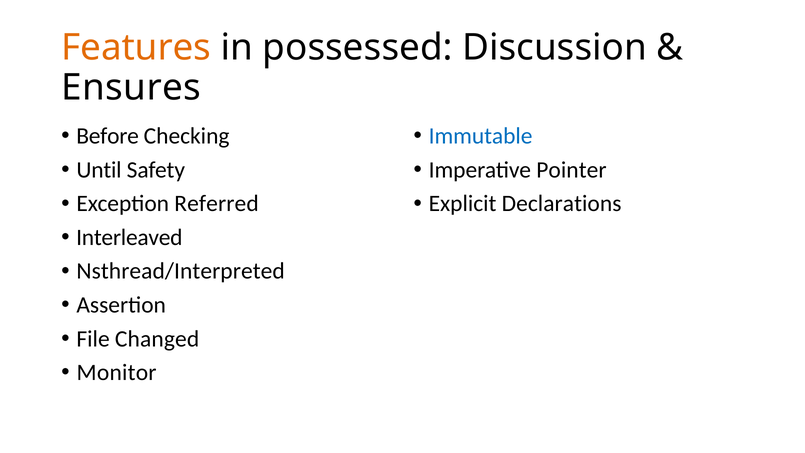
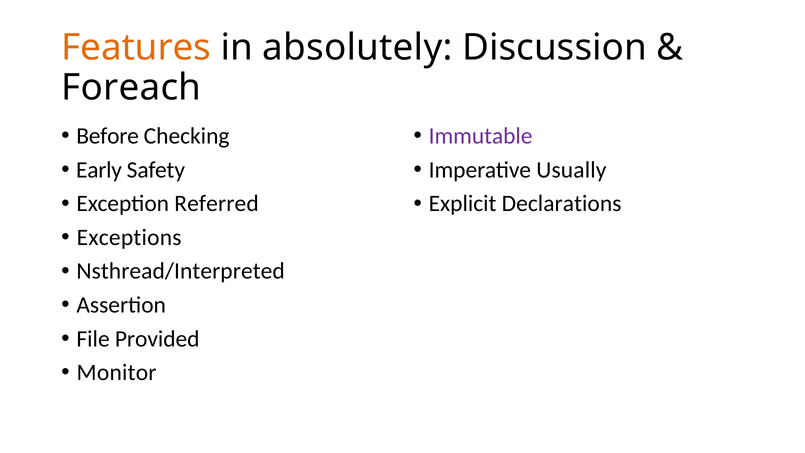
possessed: possessed -> absolutely (357, 48)
Ensures: Ensures -> Foreach (131, 88)
Immutable colour: blue -> purple (481, 136)
Until: Until -> Early (99, 170)
Pointer: Pointer -> Usually (571, 170)
Interleaved: Interleaved -> Exceptions (129, 237)
Changed: Changed -> Provided (157, 339)
